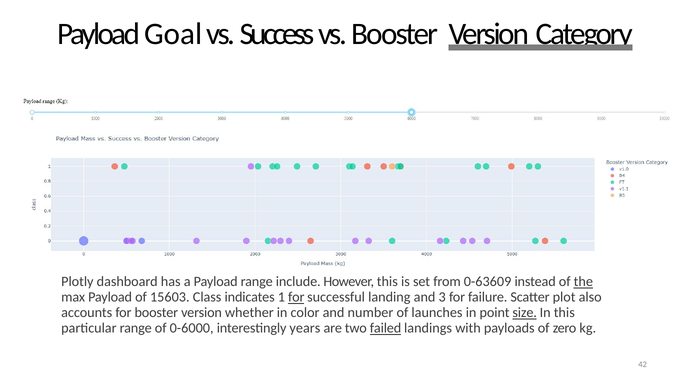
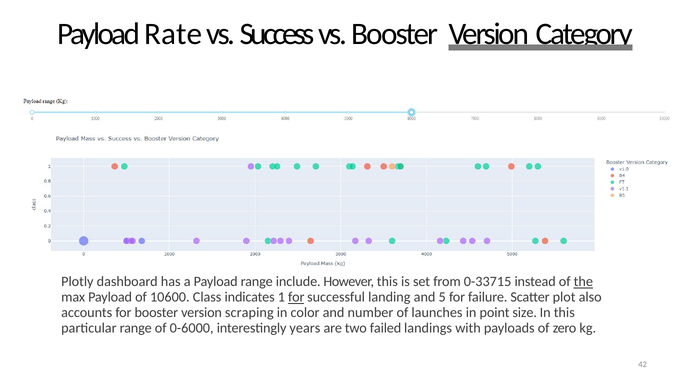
Goal: Goal -> Rate (173, 34)
0-63609: 0-63609 -> 0-33715 (488, 282)
15603: 15603 -> 10600 (170, 297)
3: 3 -> 5 (442, 297)
whether: whether -> scraping (249, 313)
size underline: present -> none (525, 313)
failed underline: present -> none (386, 328)
